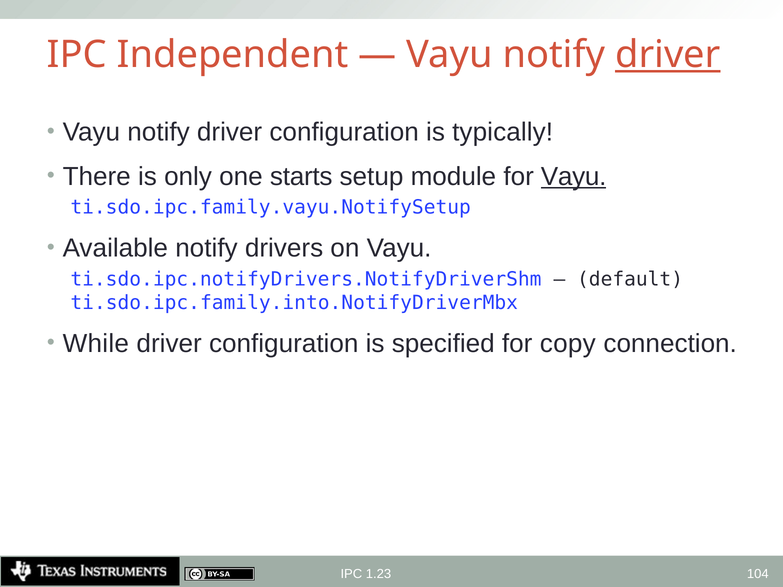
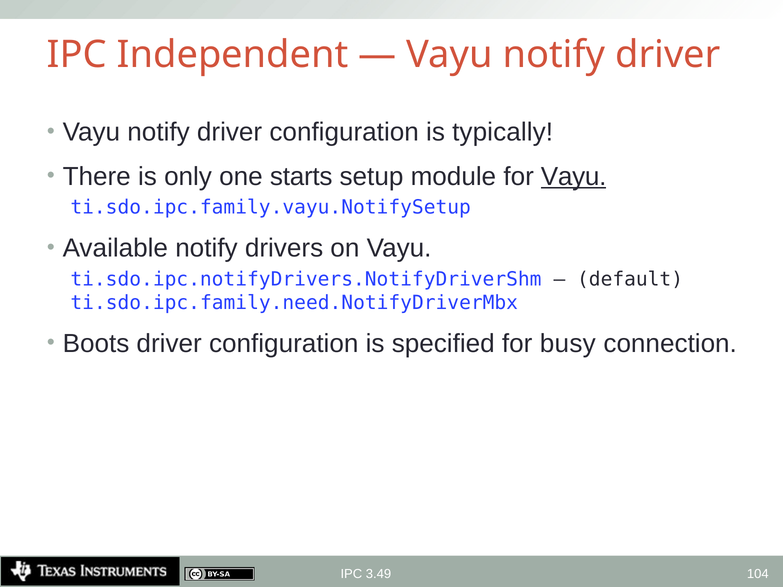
driver underline: present -> none (668, 55)
ti.sdo.ipc.family.into.NotifyDriverMbx: ti.sdo.ipc.family.into.NotifyDriverMbx -> ti.sdo.ipc.family.need.NotifyDriverMbx (294, 303)
While: While -> Boots (96, 344)
copy: copy -> busy (568, 344)
1.23: 1.23 -> 3.49 (379, 574)
